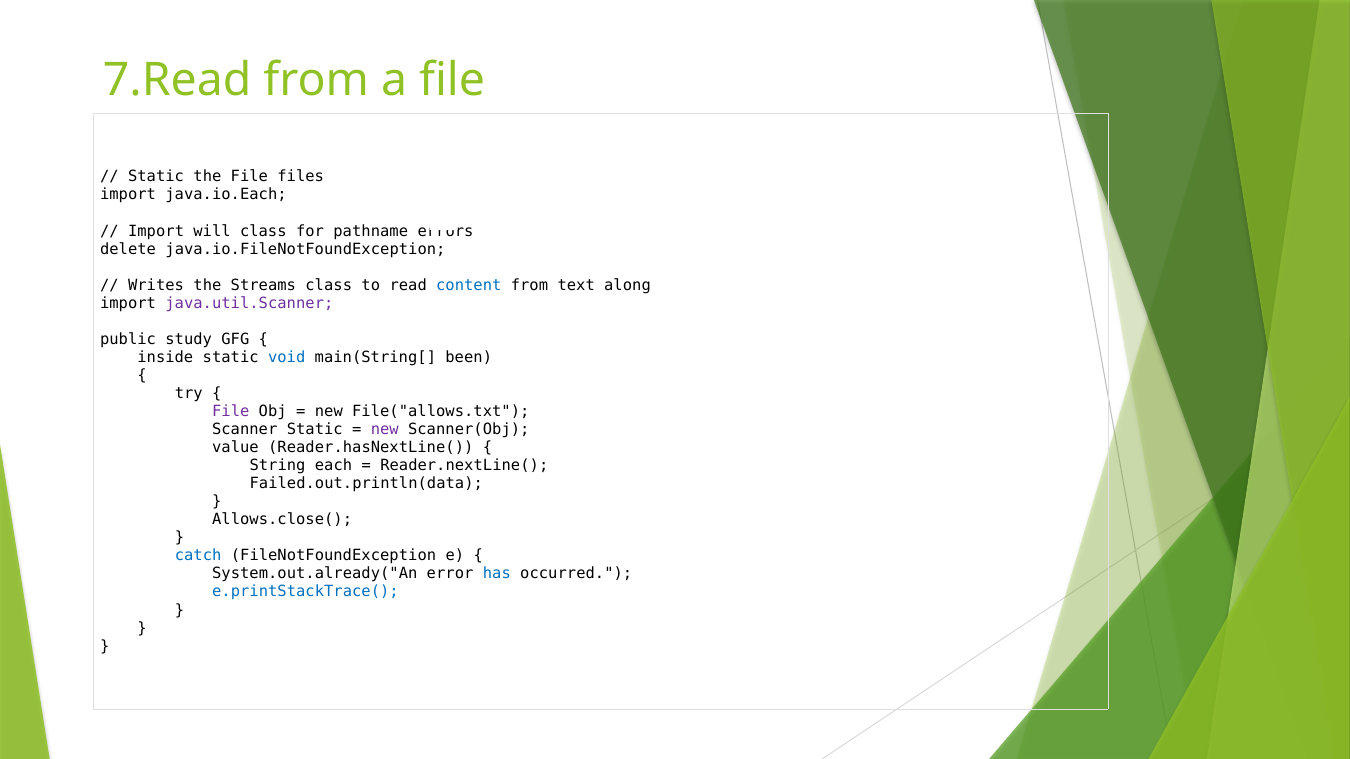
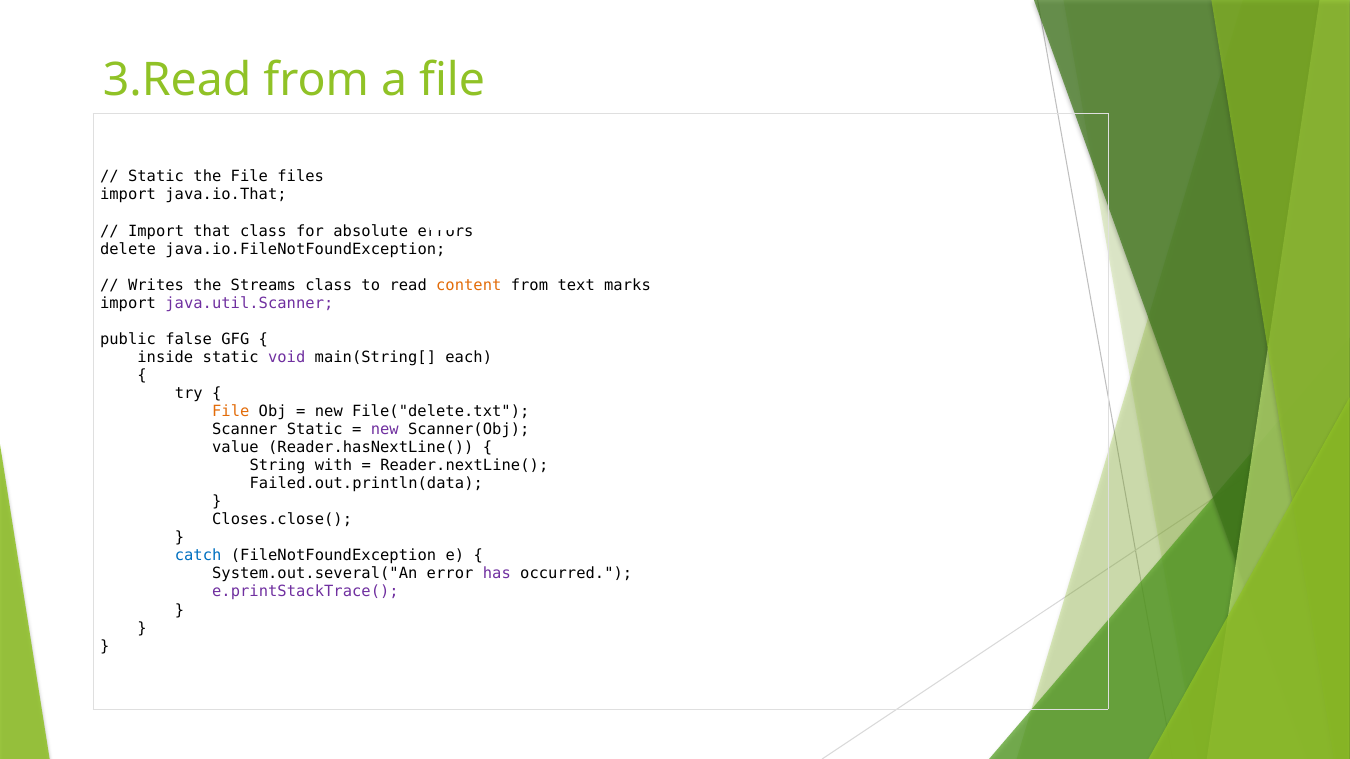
7.Read: 7.Read -> 3.Read (177, 80)
java.io.Each: java.io.Each -> java.io.That (226, 195)
will: will -> that (212, 231)
pathname: pathname -> absolute (371, 231)
content colour: blue -> orange (469, 285)
along: along -> marks (627, 285)
study: study -> false (189, 339)
void colour: blue -> purple (287, 357)
been: been -> each (469, 357)
File colour: purple -> orange (231, 412)
File("allows.txt: File("allows.txt -> File("delete.txt (441, 412)
each: each -> with (333, 466)
Allows.close(: Allows.close( -> Closes.close( (282, 520)
System.out.already("An: System.out.already("An -> System.out.several("An (315, 574)
has colour: blue -> purple (497, 574)
e.printStackTrace( colour: blue -> purple (305, 592)
